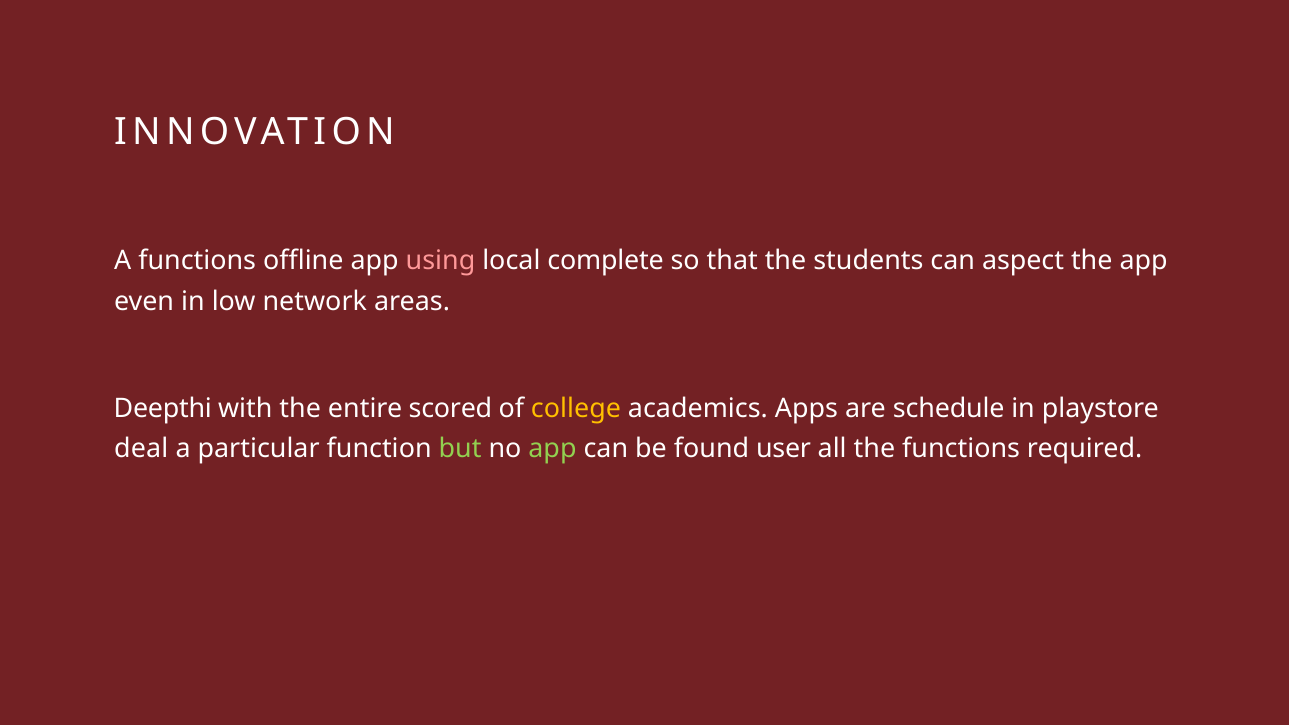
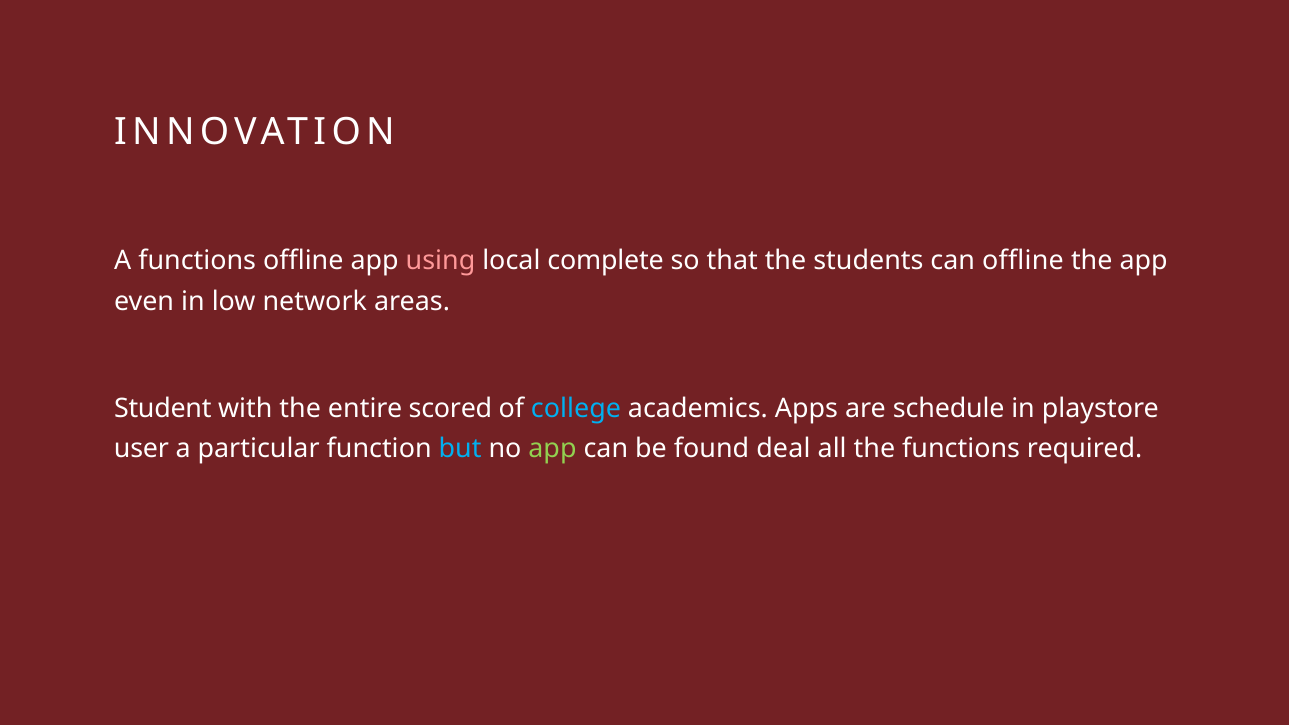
can aspect: aspect -> offline (1023, 261)
Deepthi: Deepthi -> Student (163, 409)
college colour: yellow -> light blue (576, 409)
deal: deal -> user (141, 449)
but colour: light green -> light blue (460, 449)
user: user -> deal (783, 449)
